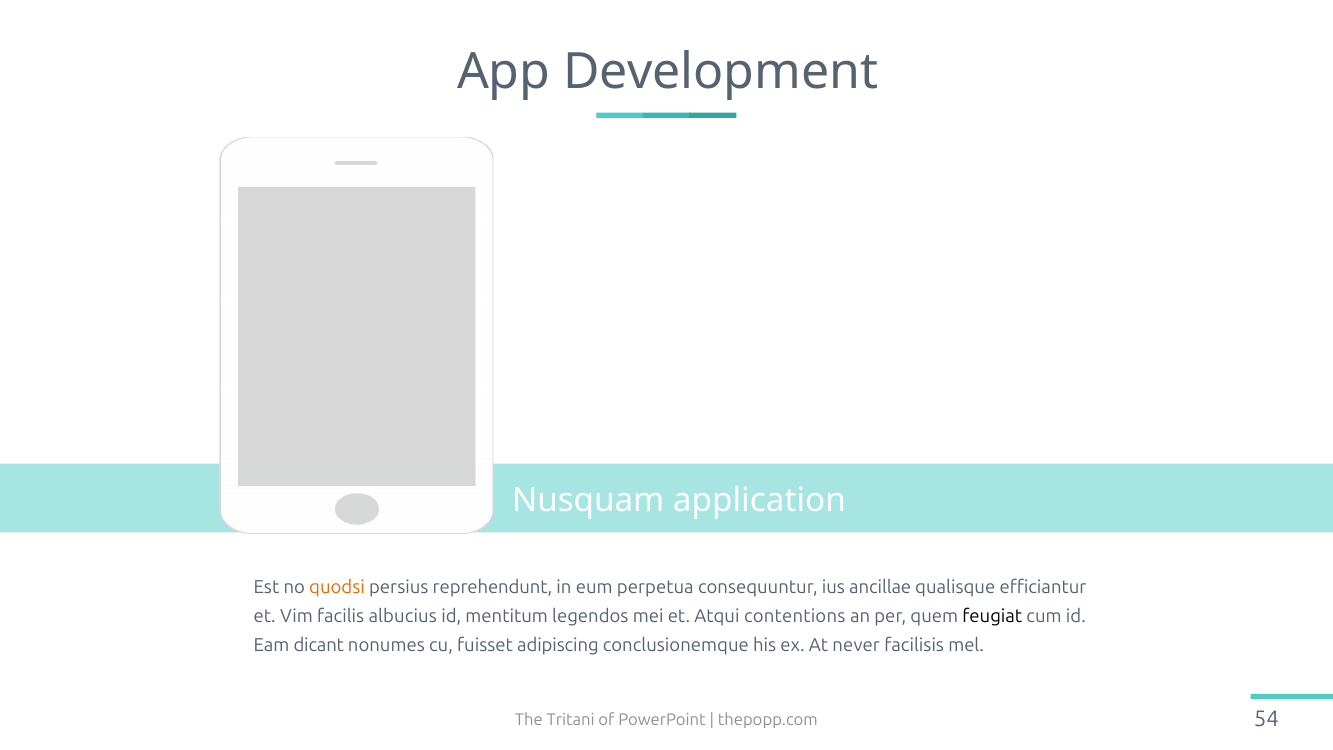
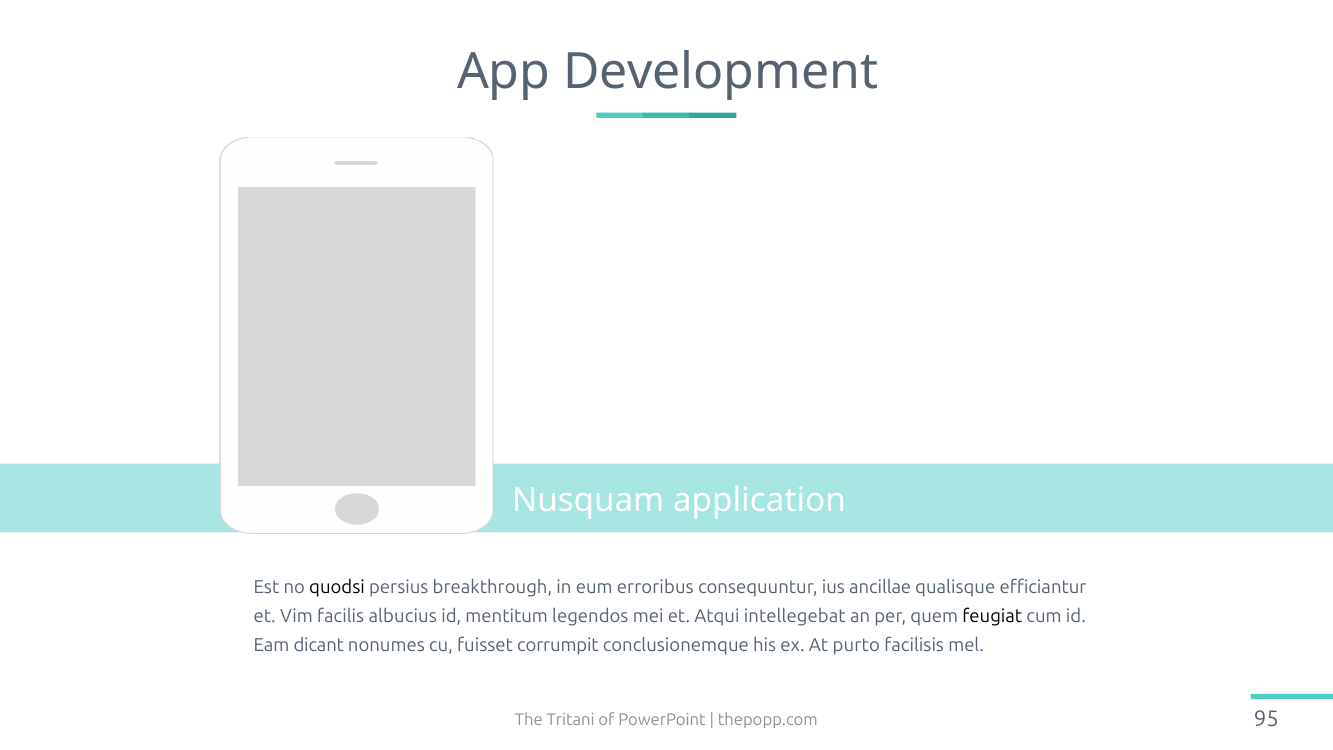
quodsi colour: orange -> black (337, 588)
reprehendunt: reprehendunt -> breakthrough (492, 588)
perpetua: perpetua -> erroribus (655, 588)
contentions: contentions -> intellegebat (795, 617)
adipiscing: adipiscing -> corrumpit (558, 645)
never: never -> purto (856, 645)
54: 54 -> 95 (1266, 719)
